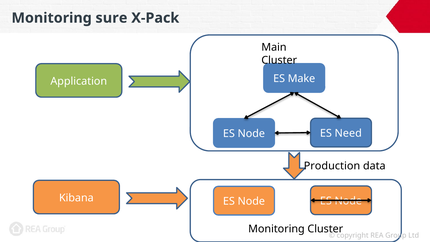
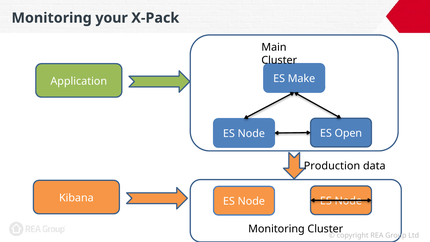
sure: sure -> your (112, 18)
Need: Need -> Open (348, 133)
